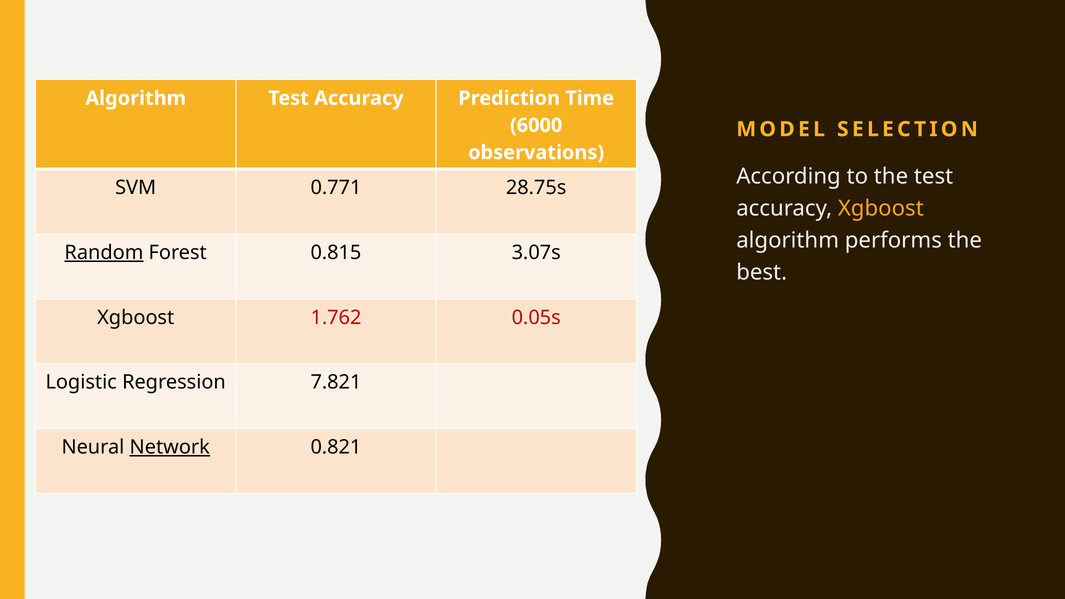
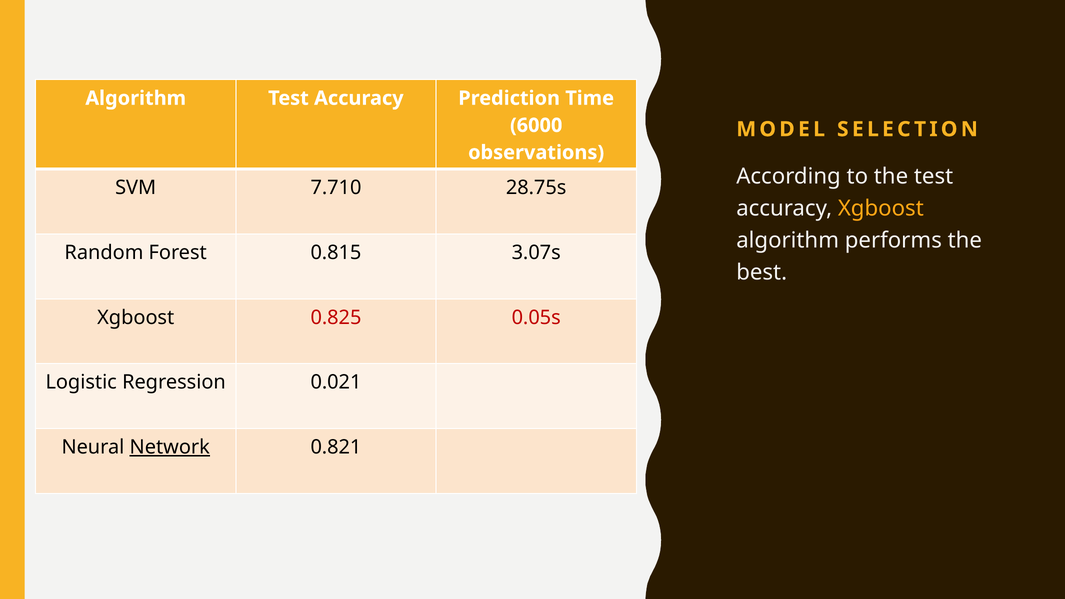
0.771: 0.771 -> 7.710 (336, 188)
Random underline: present -> none (104, 253)
1.762: 1.762 -> 0.825 (336, 318)
7.821: 7.821 -> 0.021 (336, 382)
